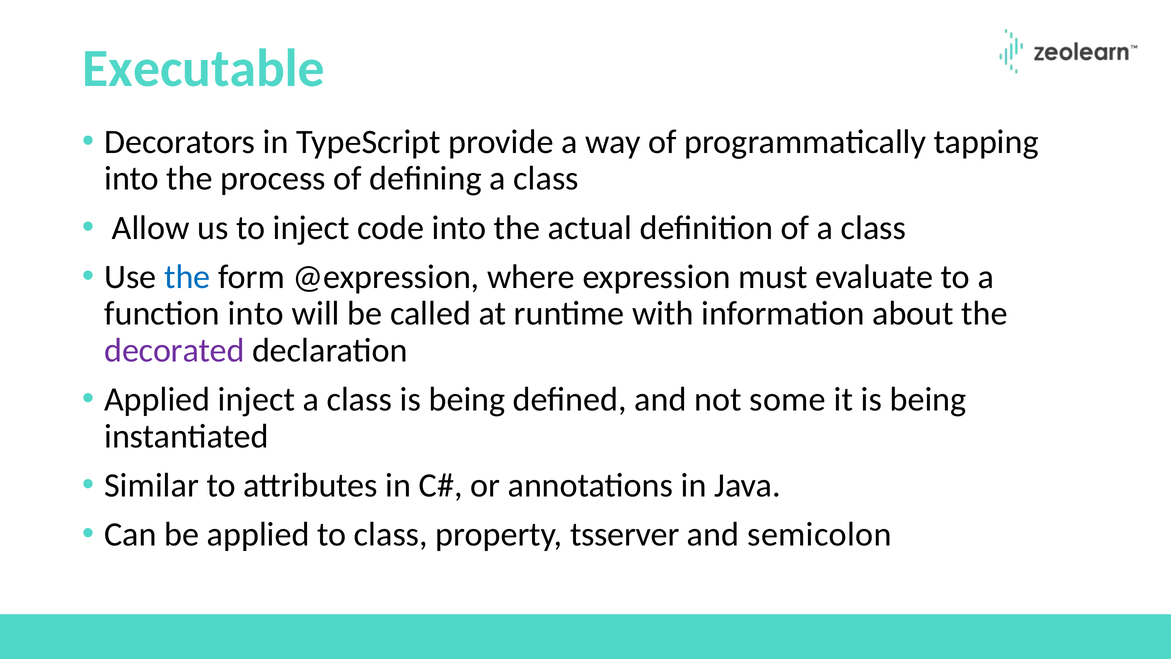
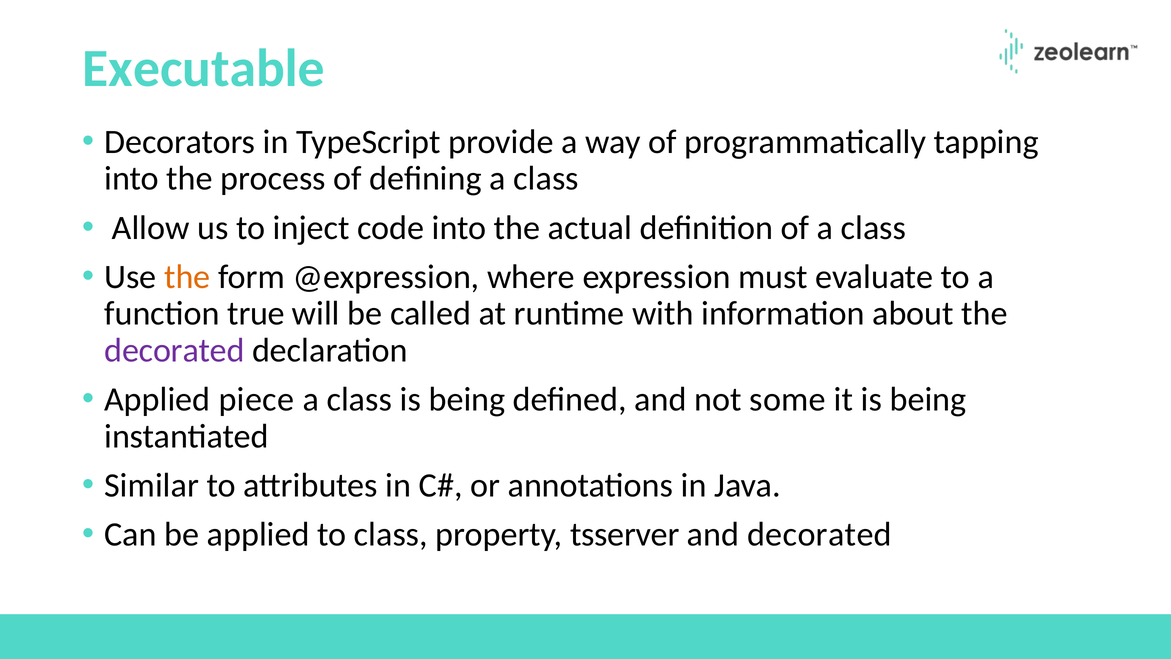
the colour: blue -> orange (187, 277)
function into: into -> true (256, 313)
Applied inject: inject -> piece (256, 399)
and semicolon: semicolon -> decorated (820, 534)
